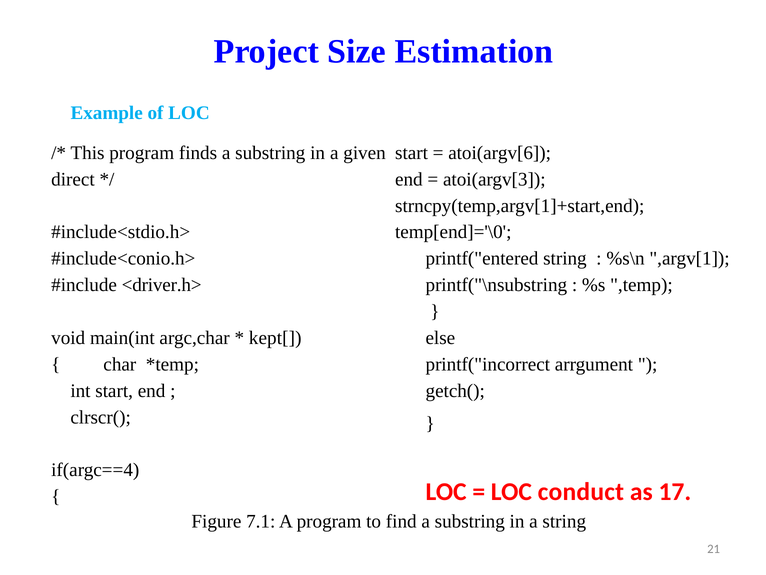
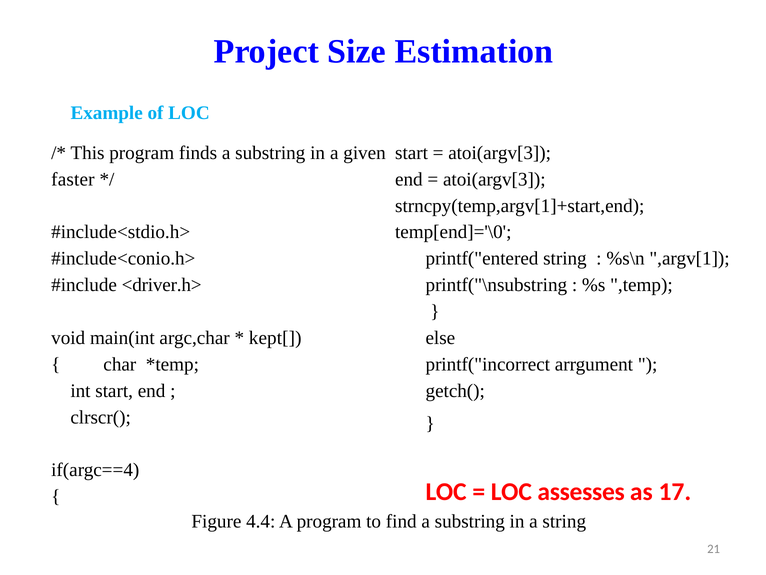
atoi(argv[6: atoi(argv[6 -> atoi(argv[3 (500, 153)
direct: direct -> faster (73, 179)
conduct: conduct -> assesses (581, 491)
7.1: 7.1 -> 4.4 (261, 521)
